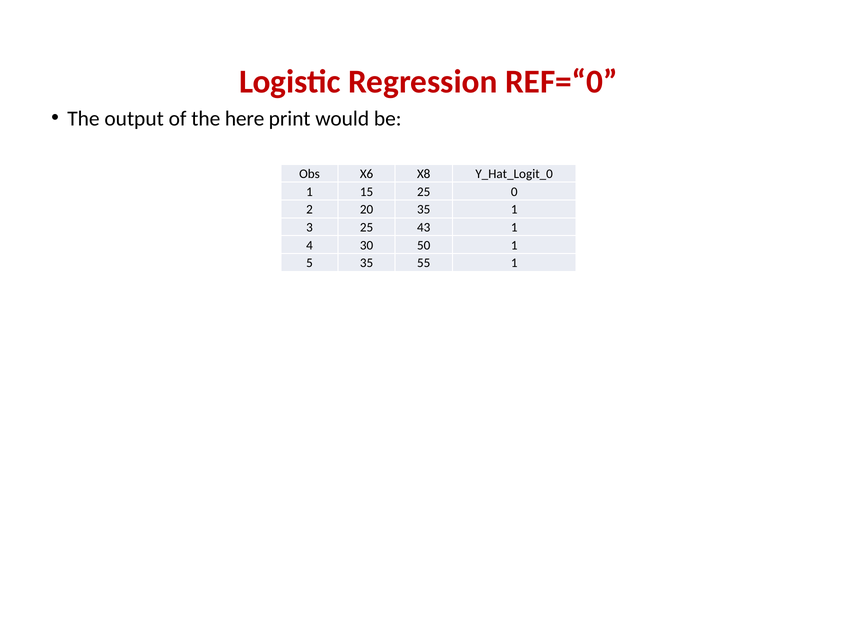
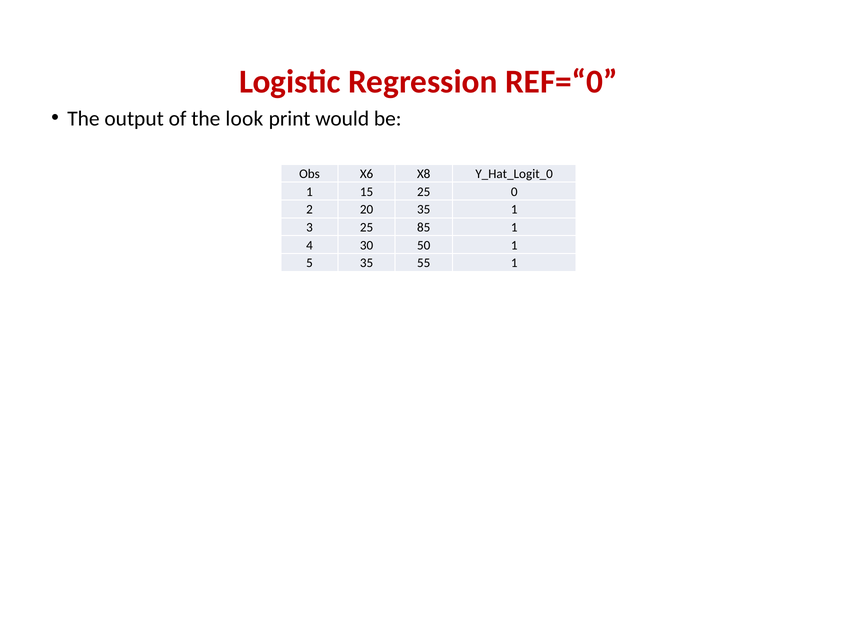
here: here -> look (244, 119)
43: 43 -> 85 (424, 227)
